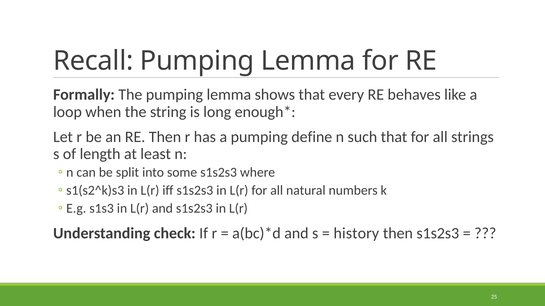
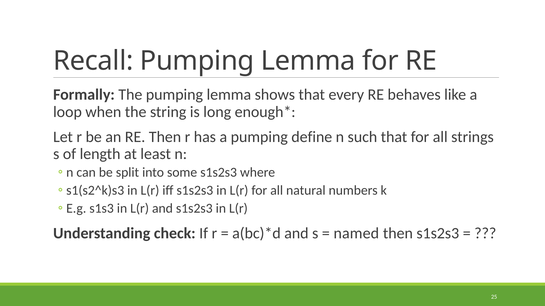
history: history -> named (356, 234)
